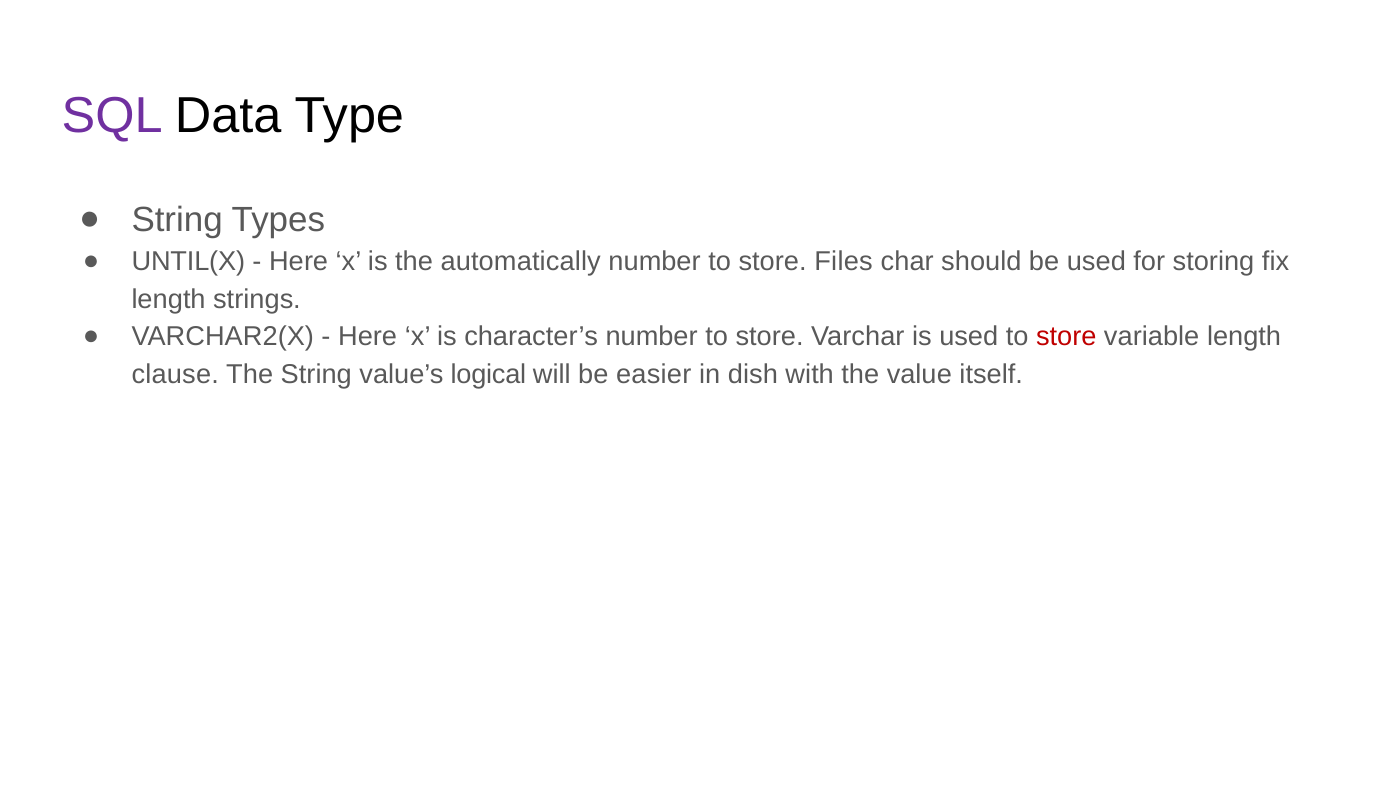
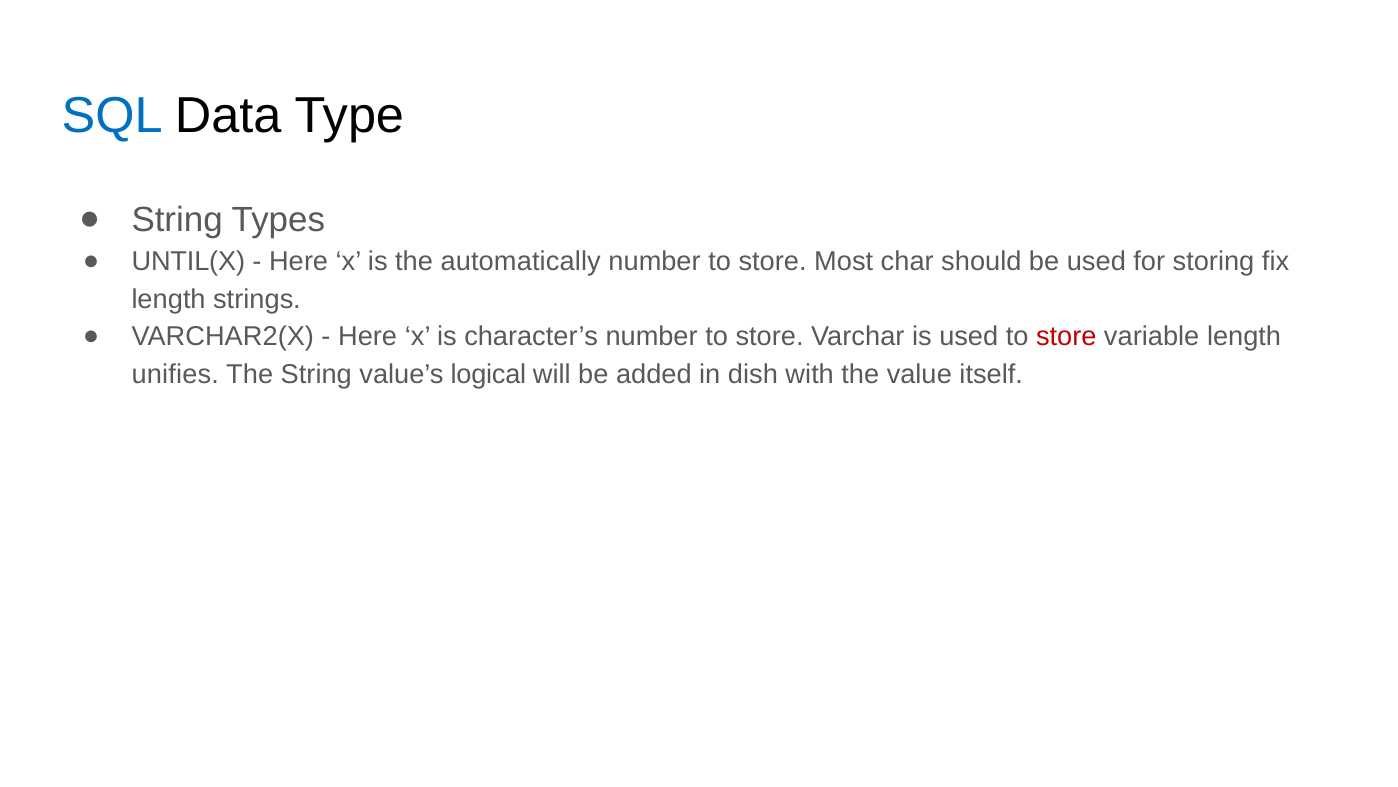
SQL colour: purple -> blue (112, 116)
Files: Files -> Most (844, 262)
clause: clause -> unifies (175, 374)
easier: easier -> added (654, 374)
